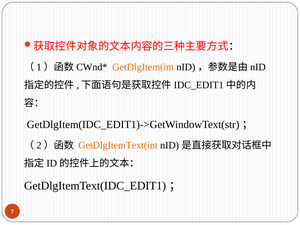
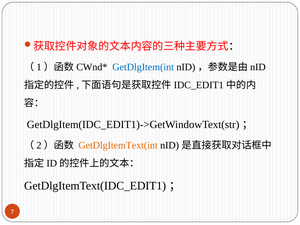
GetDlgItem(int colour: orange -> blue (143, 67)
